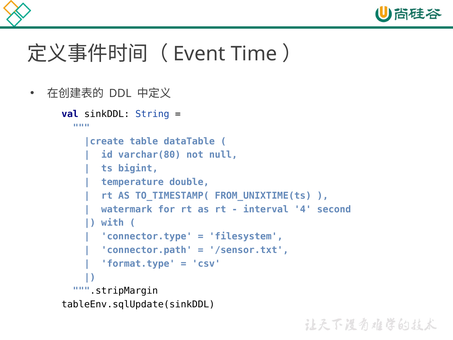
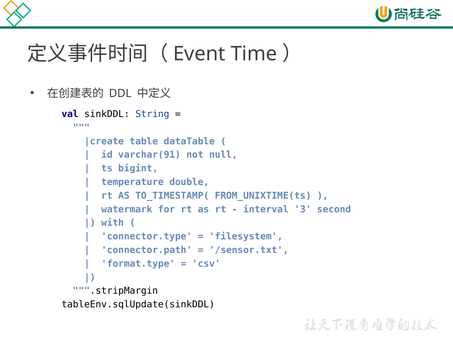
varchar(80: varchar(80 -> varchar(91 (149, 155)
4: 4 -> 3 (303, 209)
